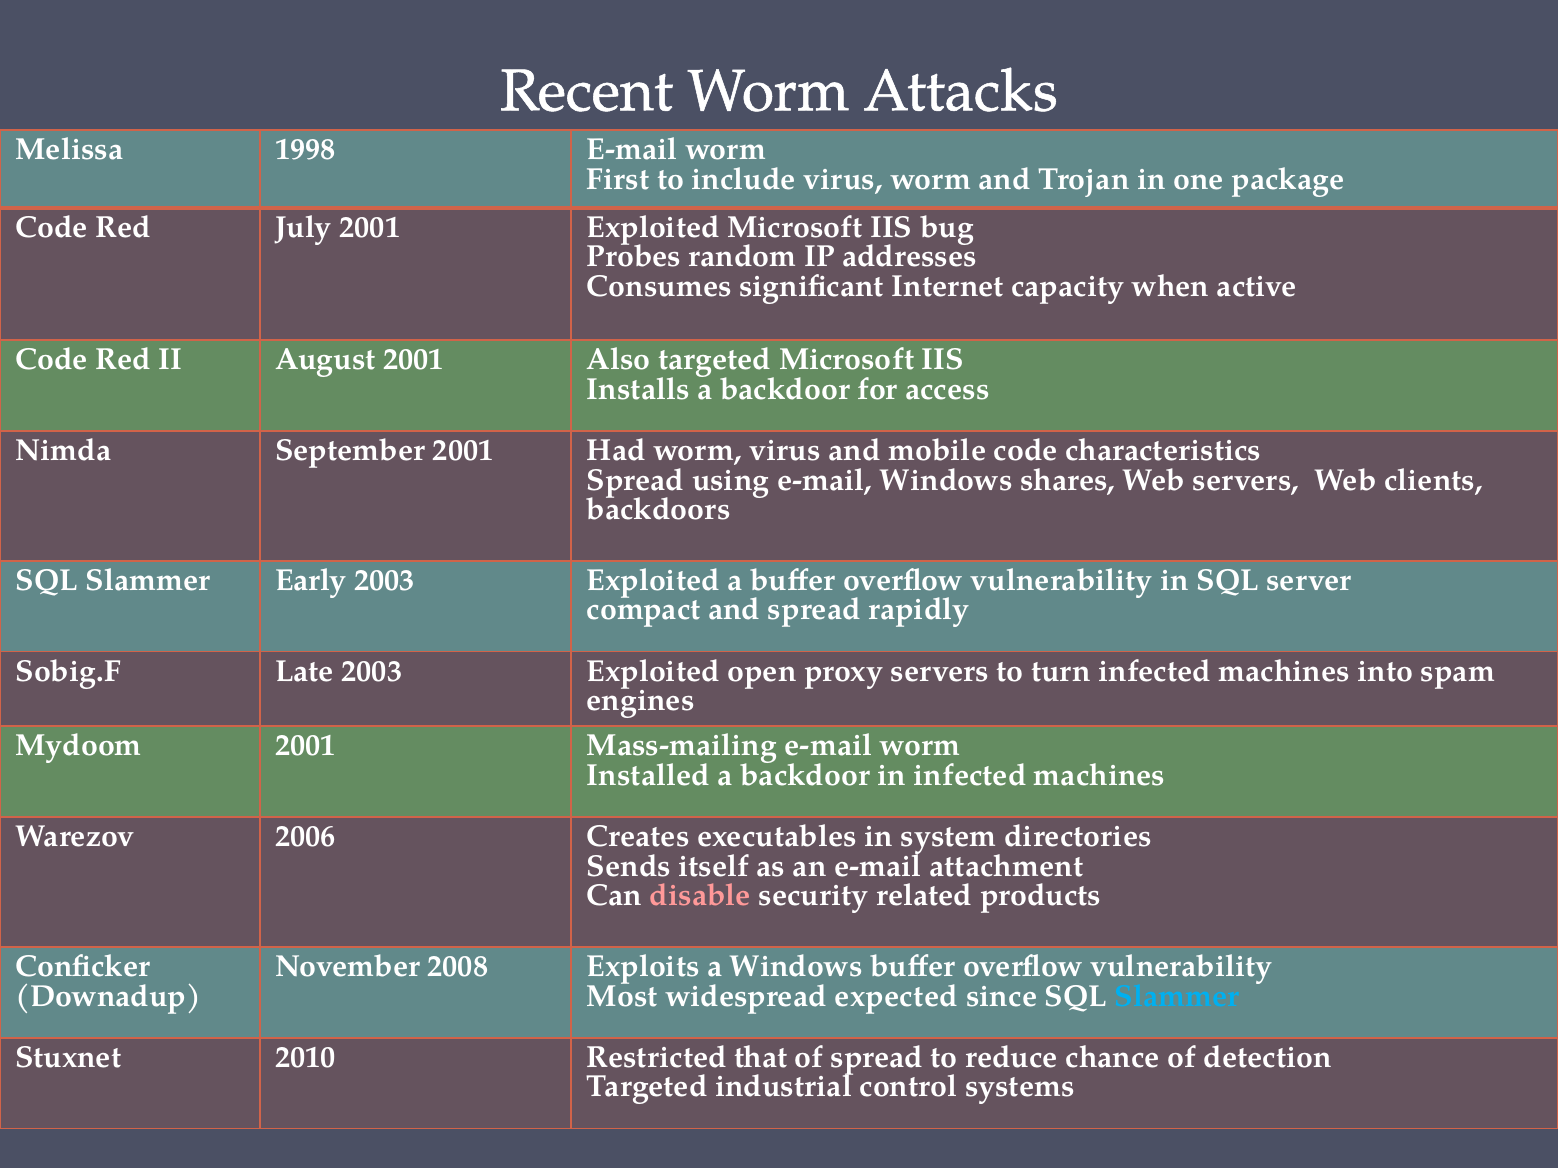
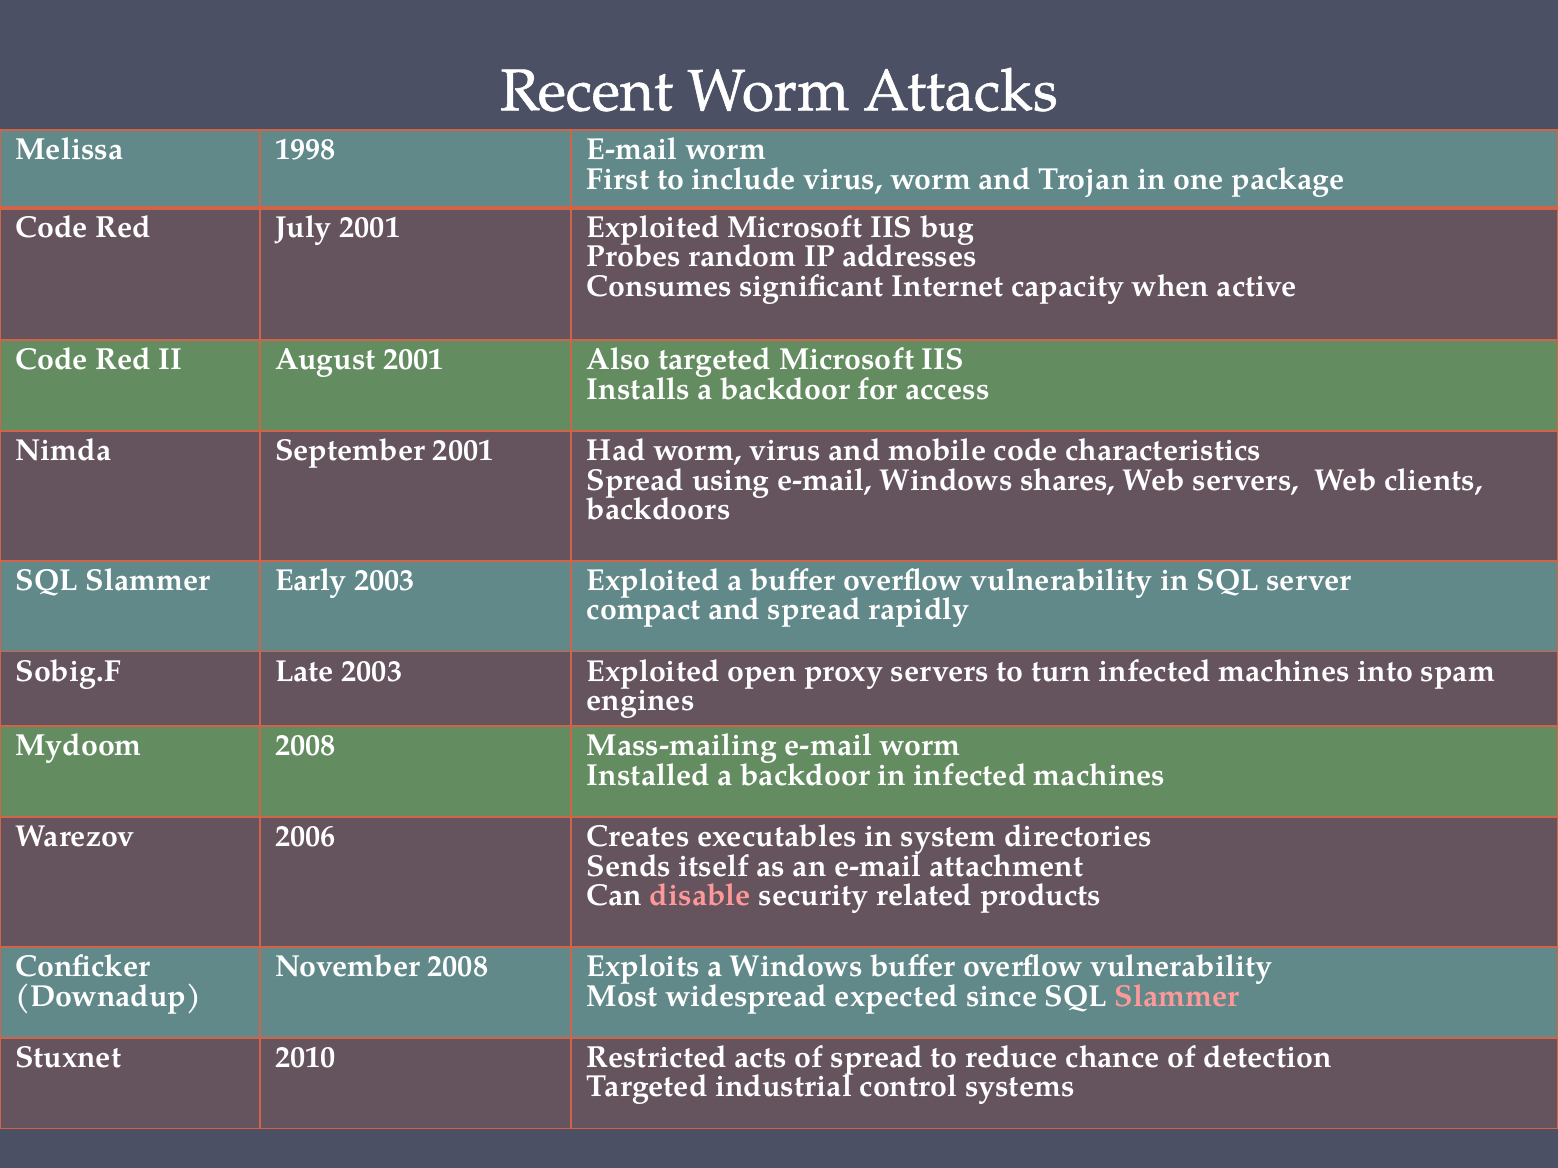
Mydoom 2001: 2001 -> 2008 (306, 746)
Slammer colour: light blue -> pink (1177, 997)
that: that -> acts (760, 1058)
